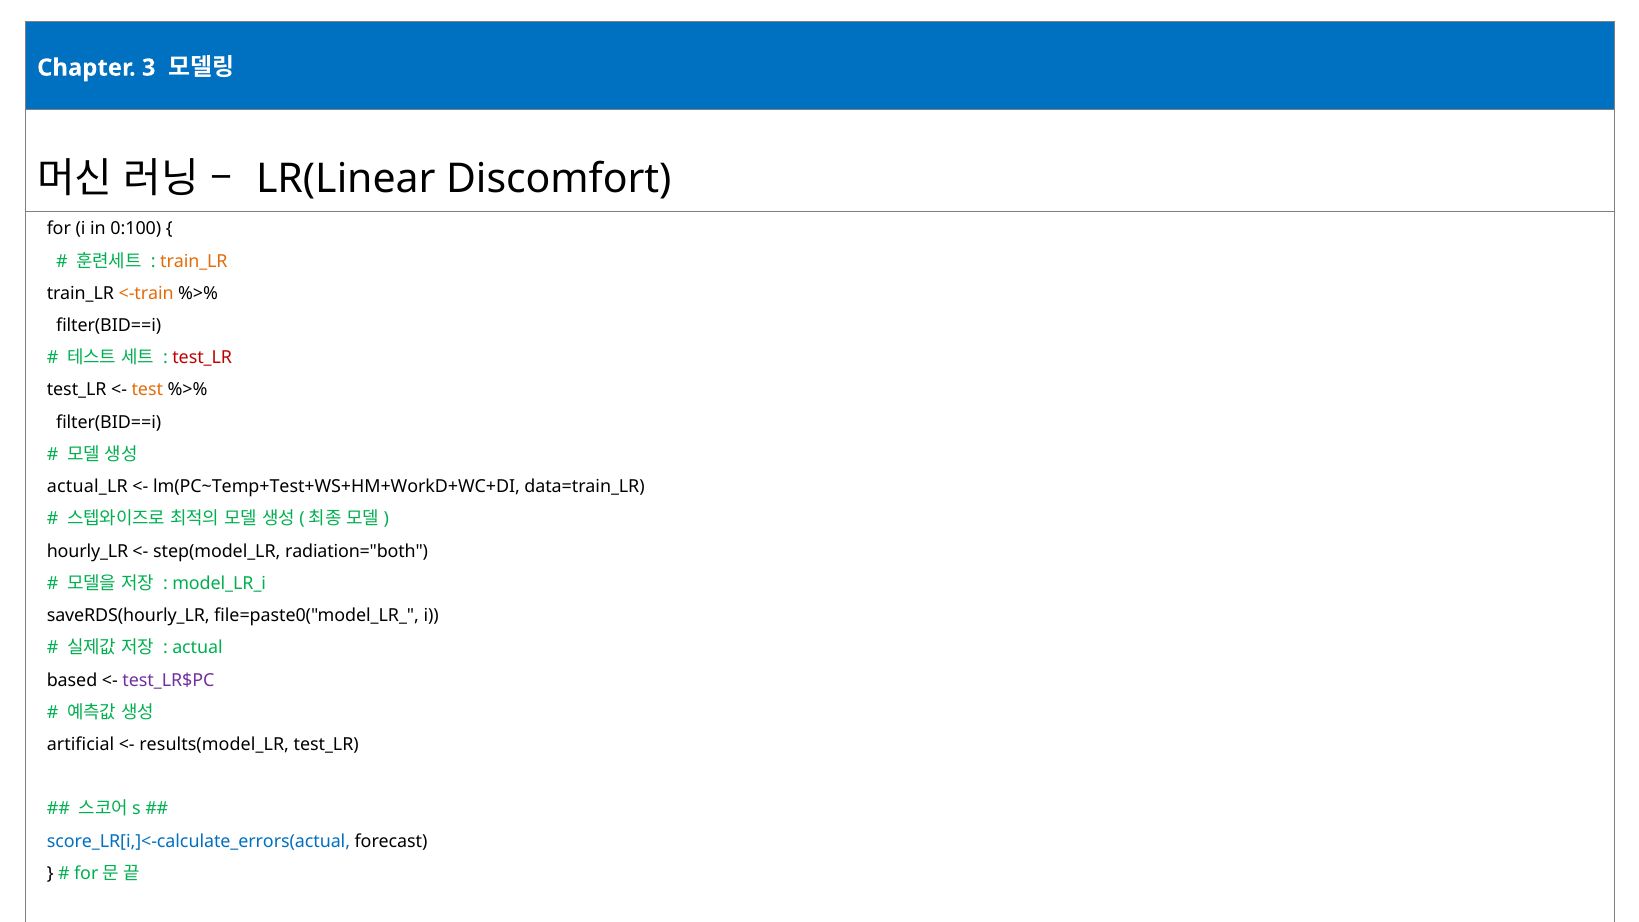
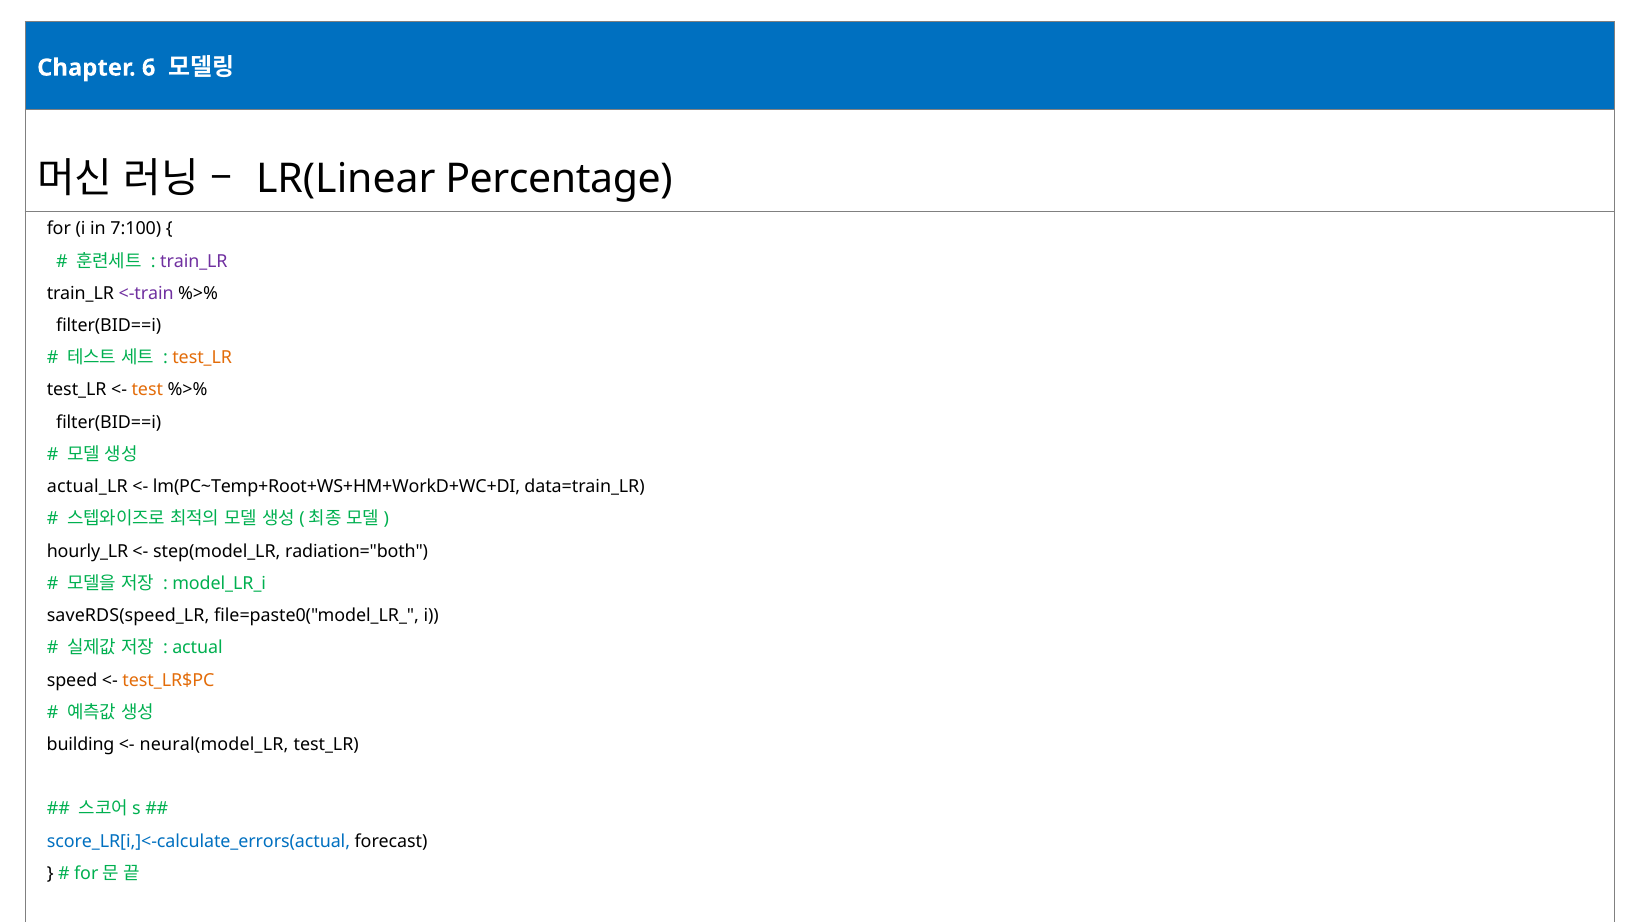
3: 3 -> 6 (149, 68)
Discomfort: Discomfort -> Percentage (559, 179)
0:100: 0:100 -> 7:100 (136, 229)
train_LR colour: orange -> purple (194, 261)
<-train colour: orange -> purple (146, 293)
test_LR colour: red -> orange (202, 358)
lm(PC~Temp+Test+WS+HM+WorkD+WC+DI: lm(PC~Temp+Test+WS+HM+WorkD+WC+DI -> lm(PC~Temp+Root+WS+HM+WorkD+WC+DI (337, 487)
saveRDS(hourly_LR: saveRDS(hourly_LR -> saveRDS(speed_LR (128, 616)
based: based -> speed (72, 680)
test_LR$PC colour: purple -> orange (168, 680)
artificial: artificial -> building (81, 745)
results(model_LR: results(model_LR -> neural(model_LR (214, 745)
